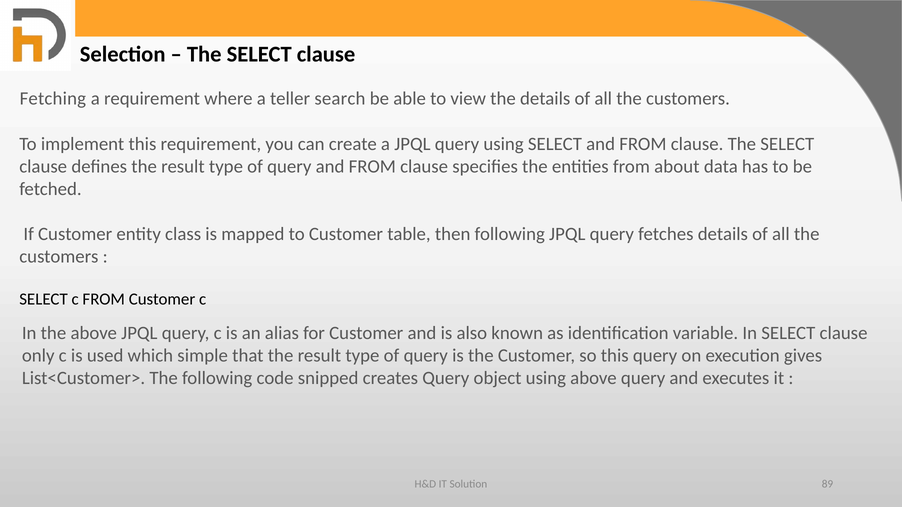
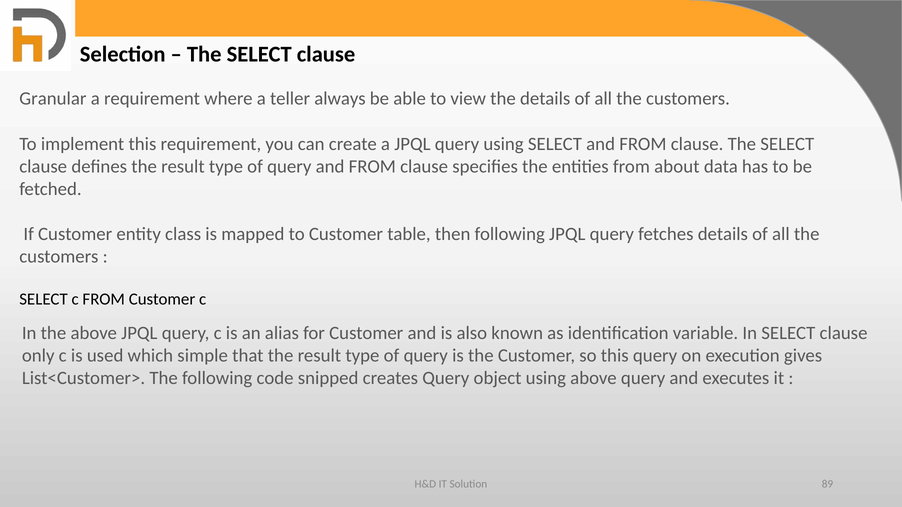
Fetching: Fetching -> Granular (53, 99)
search: search -> always (340, 99)
